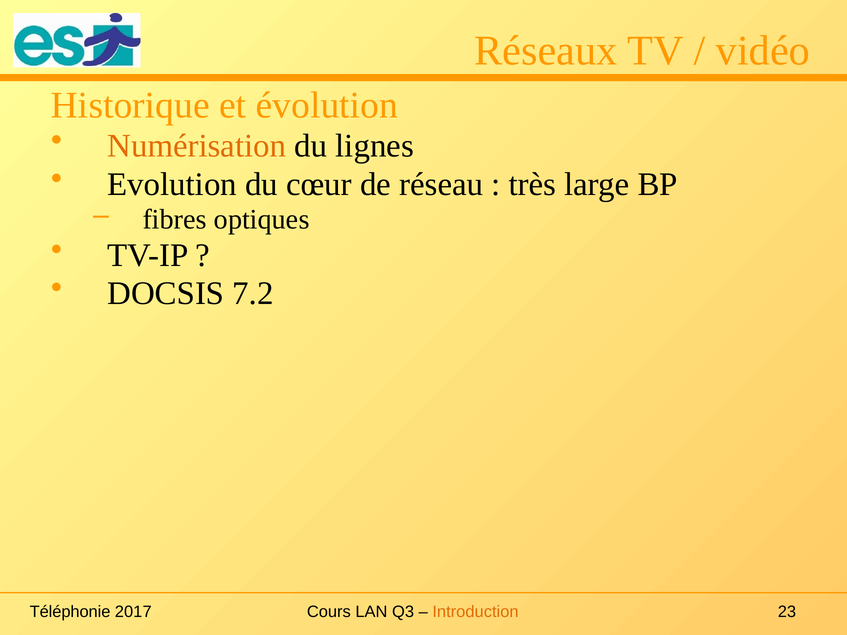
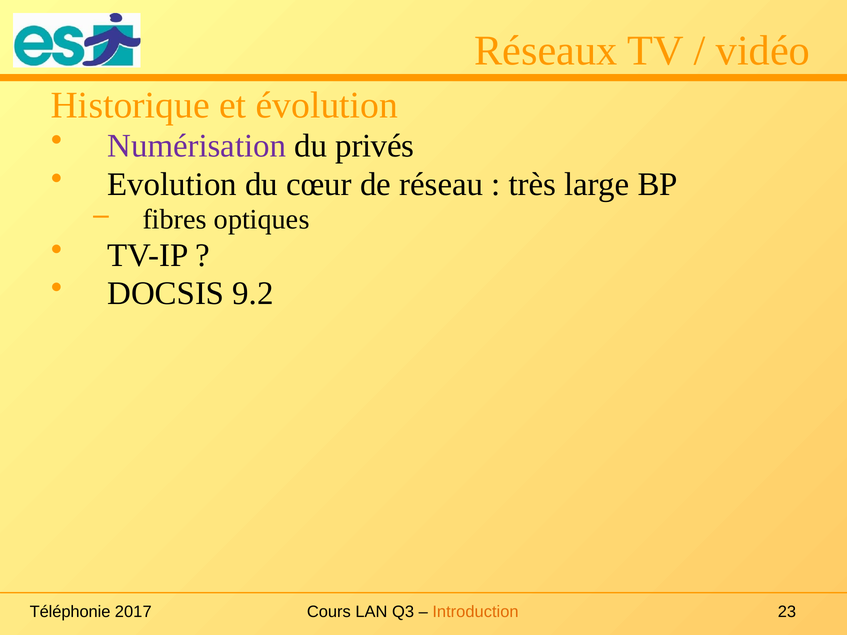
Numérisation colour: orange -> purple (197, 146)
lignes: lignes -> privés (375, 146)
7.2: 7.2 -> 9.2 (253, 294)
